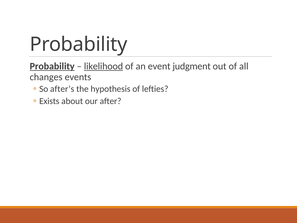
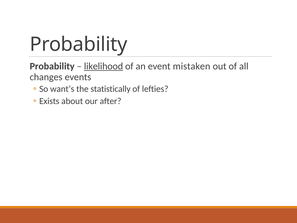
Probability underline: present -> none (52, 66)
judgment: judgment -> mistaken (192, 66)
after’s: after’s -> want’s (62, 89)
hypothesis: hypothesis -> statistically (111, 89)
